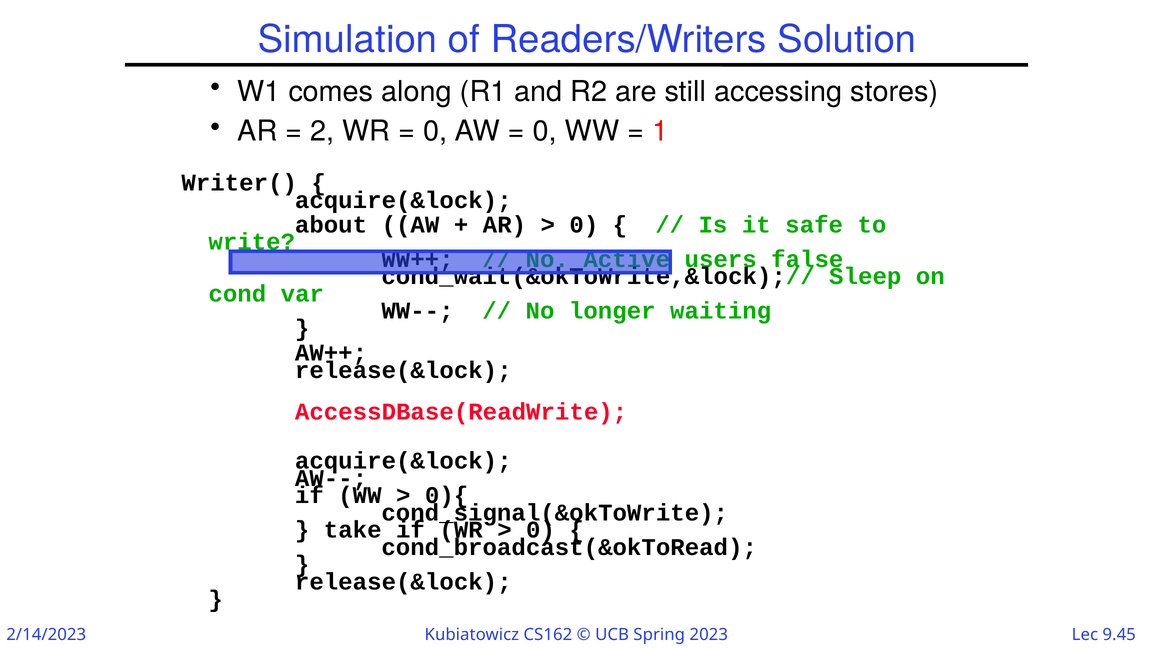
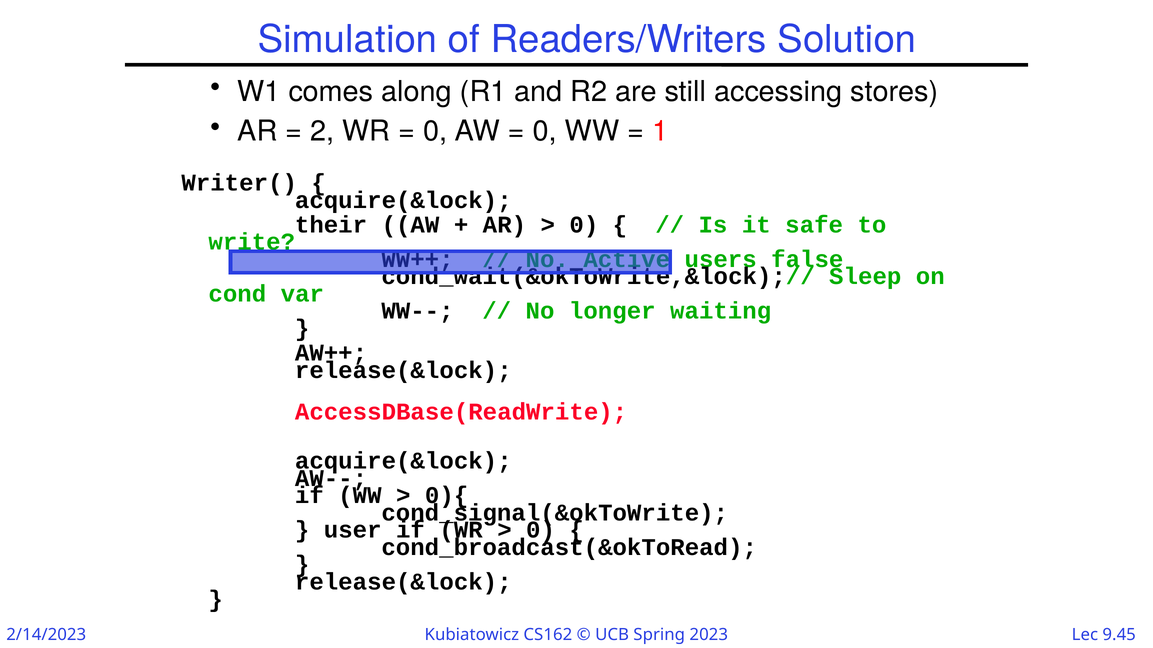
about: about -> their (331, 225)
take: take -> user (353, 530)
